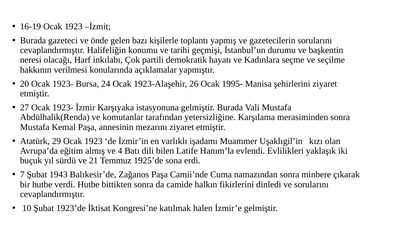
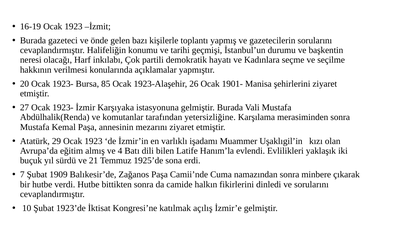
24: 24 -> 85 (106, 84)
1995-: 1995- -> 1901- (232, 84)
1943: 1943 -> 1909 (58, 174)
halen: halen -> açılış (203, 208)
